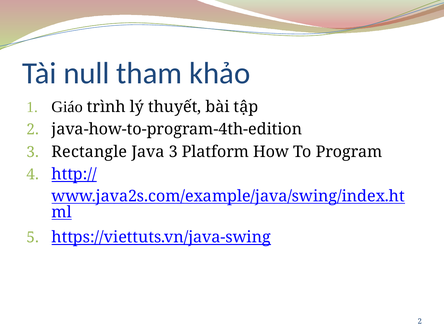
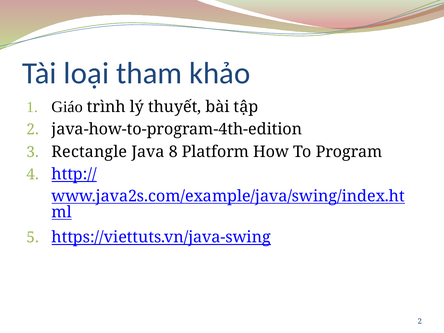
null: null -> loại (86, 73)
Java 3: 3 -> 8 (173, 152)
